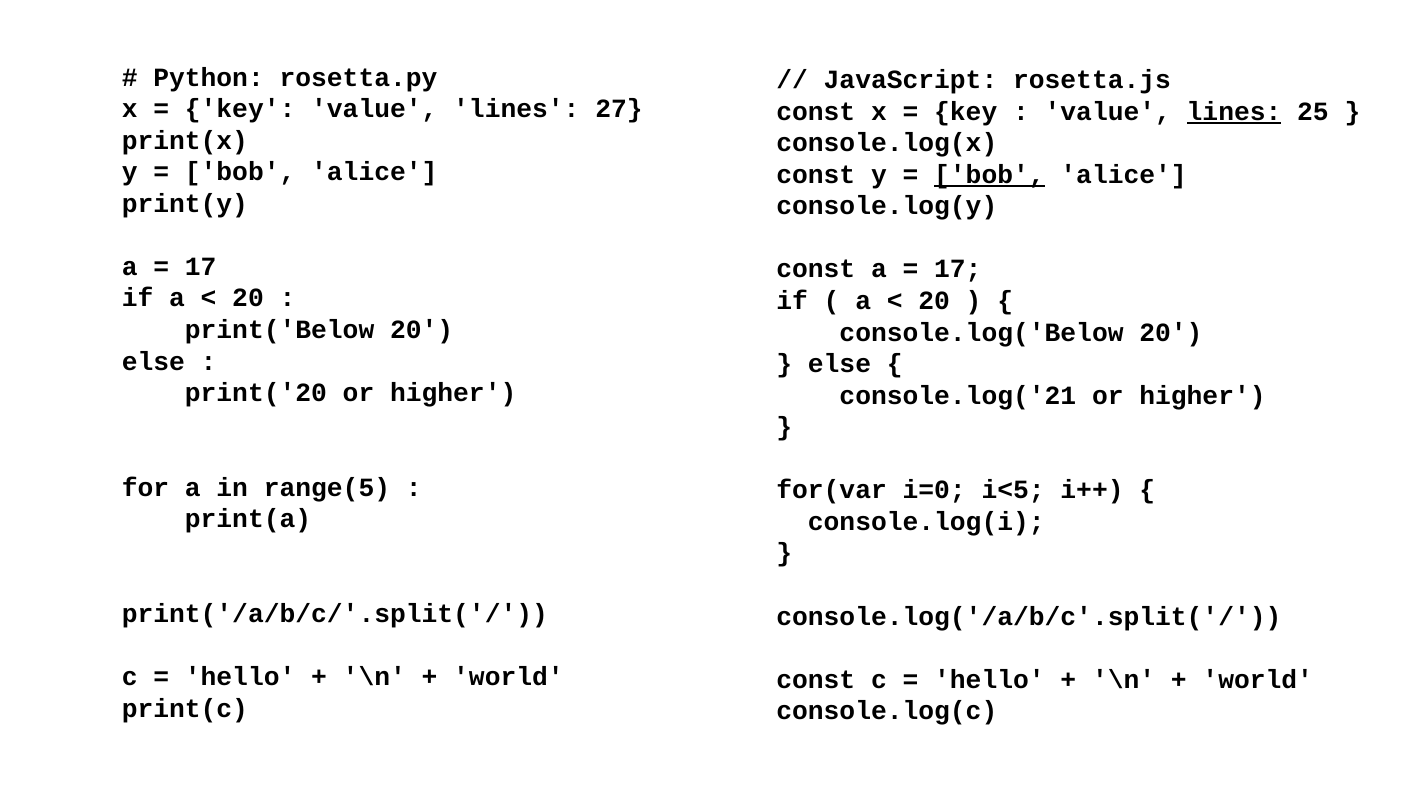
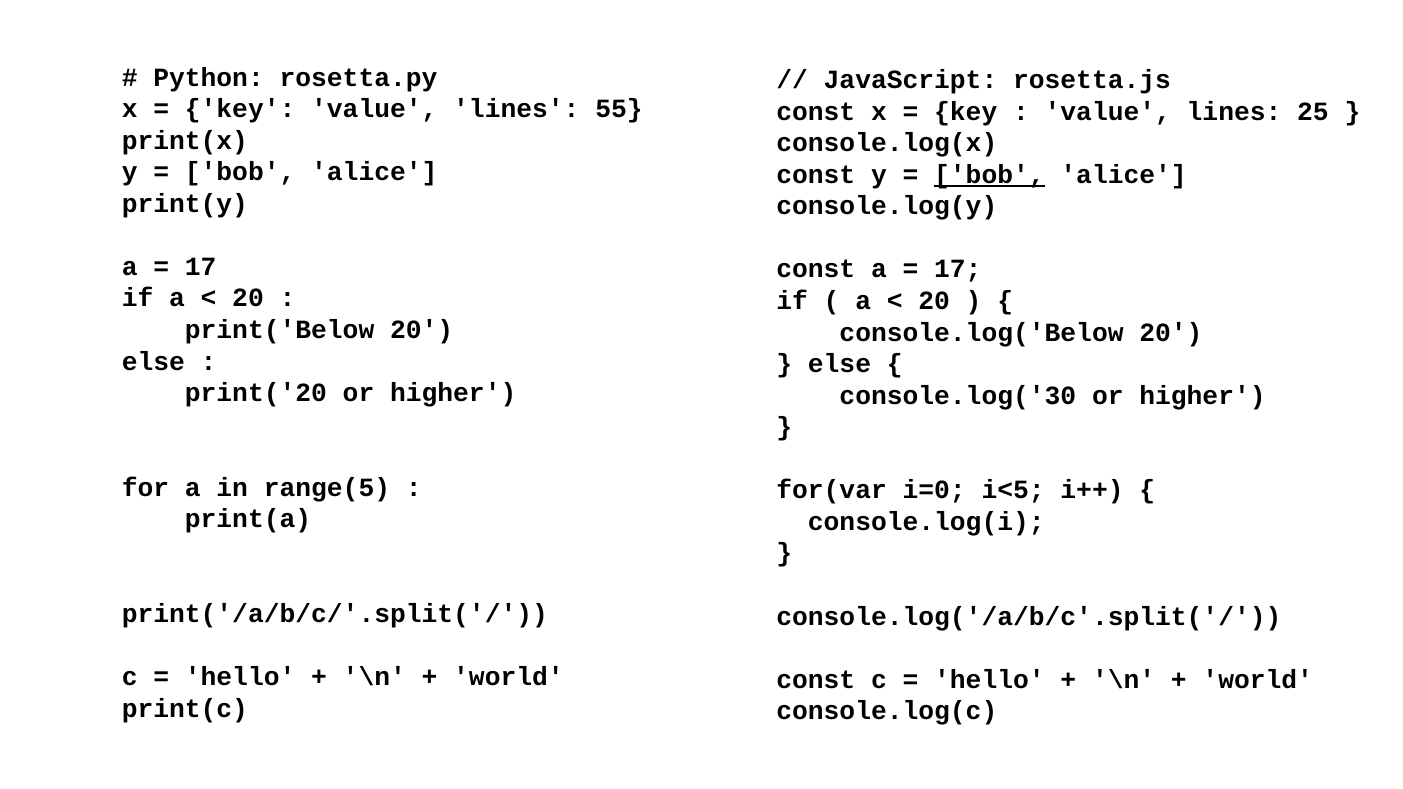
27: 27 -> 55 (619, 109)
lines underline: present -> none (1234, 111)
console.log('21: console.log('21 -> console.log('30 (958, 396)
